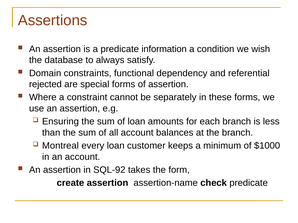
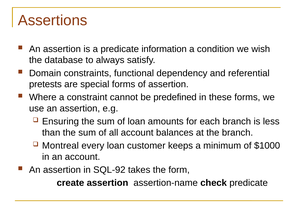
rejected: rejected -> pretests (45, 84)
separately: separately -> predefined (175, 98)
